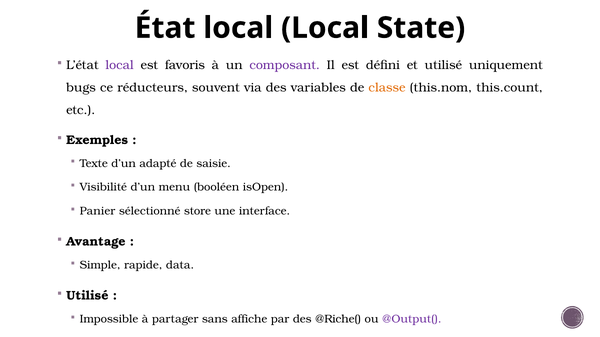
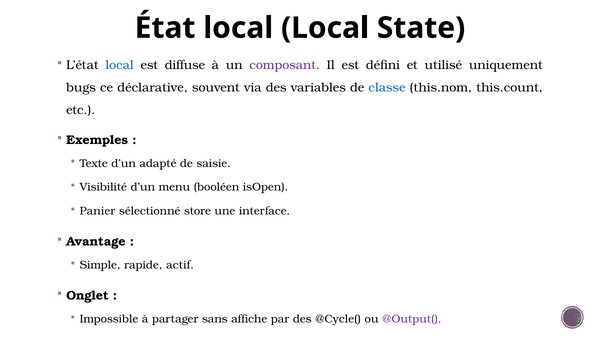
local colour: purple -> blue (120, 65)
favoris: favoris -> diffuse (185, 65)
réducteurs: réducteurs -> déclarative (153, 88)
classe colour: orange -> blue (387, 88)
data: data -> actif (180, 266)
Utilisé: Utilisé -> Onglet (87, 296)
@Riche(: @Riche( -> @Cycle( (338, 320)
